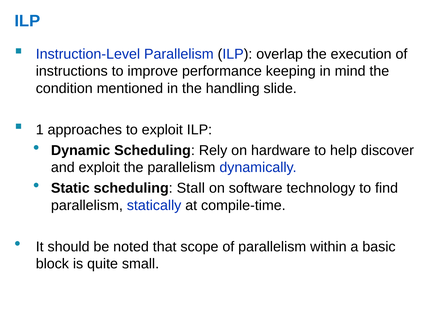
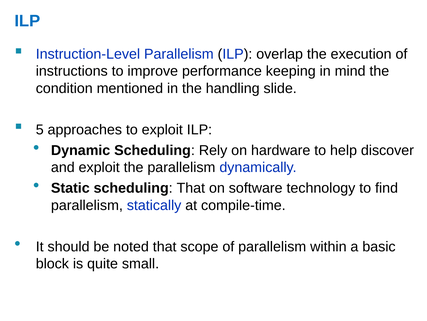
1: 1 -> 5 (40, 129)
scheduling Stall: Stall -> That (191, 188)
